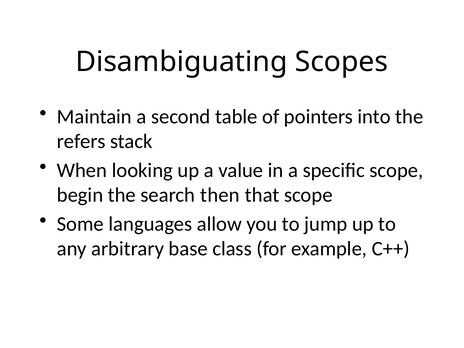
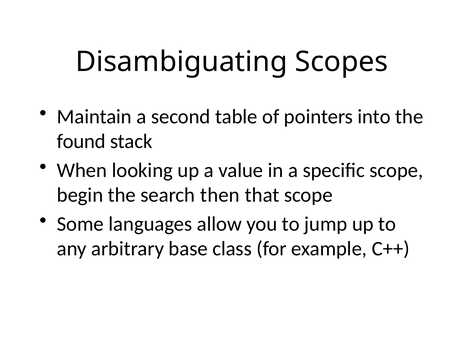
refers: refers -> found (81, 141)
